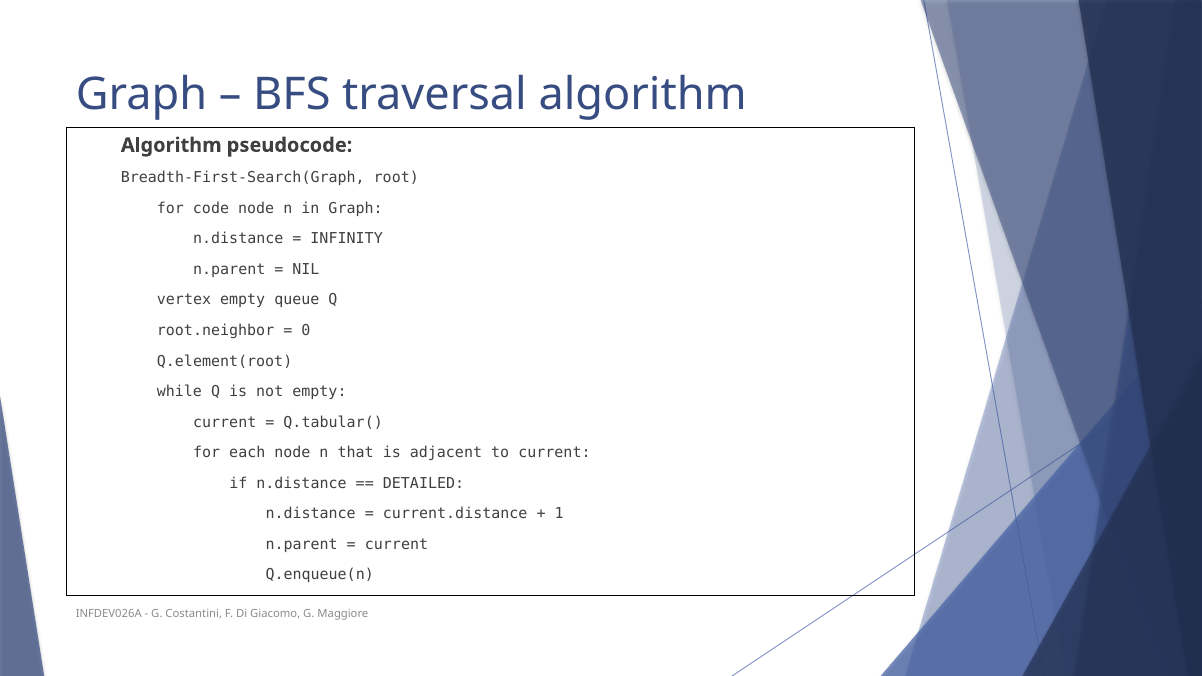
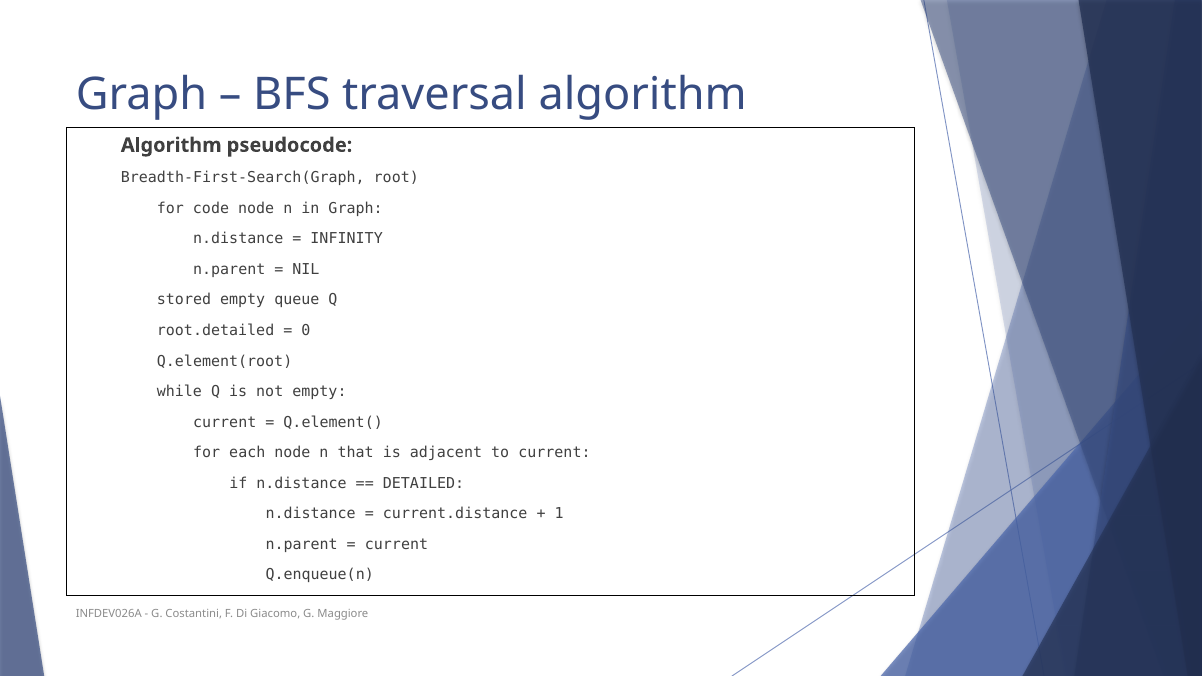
vertex: vertex -> stored (184, 300)
root.neighbor: root.neighbor -> root.detailed (216, 331)
Q.tabular(: Q.tabular( -> Q.element( (333, 422)
